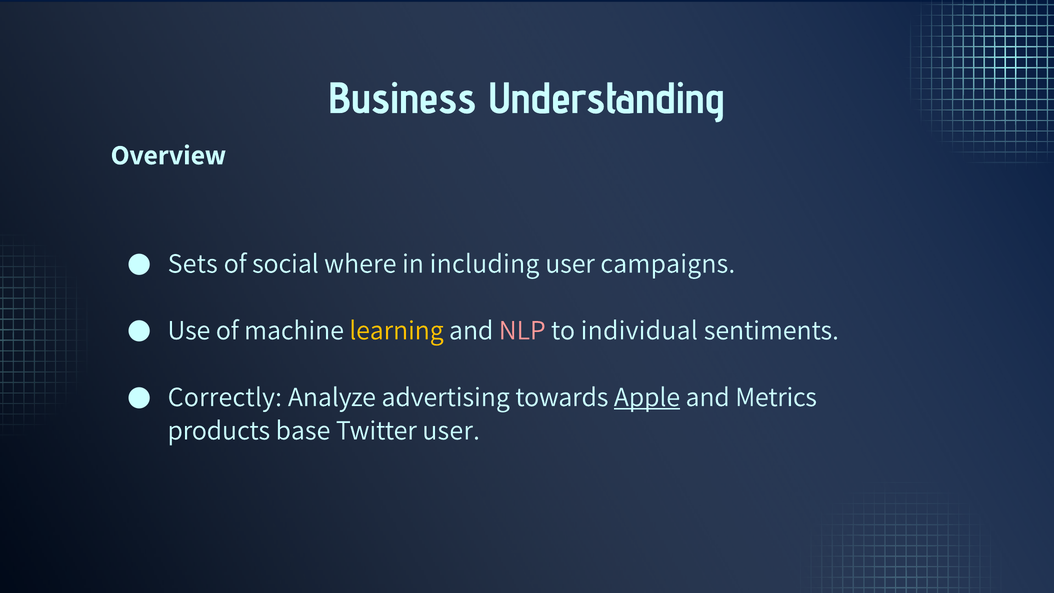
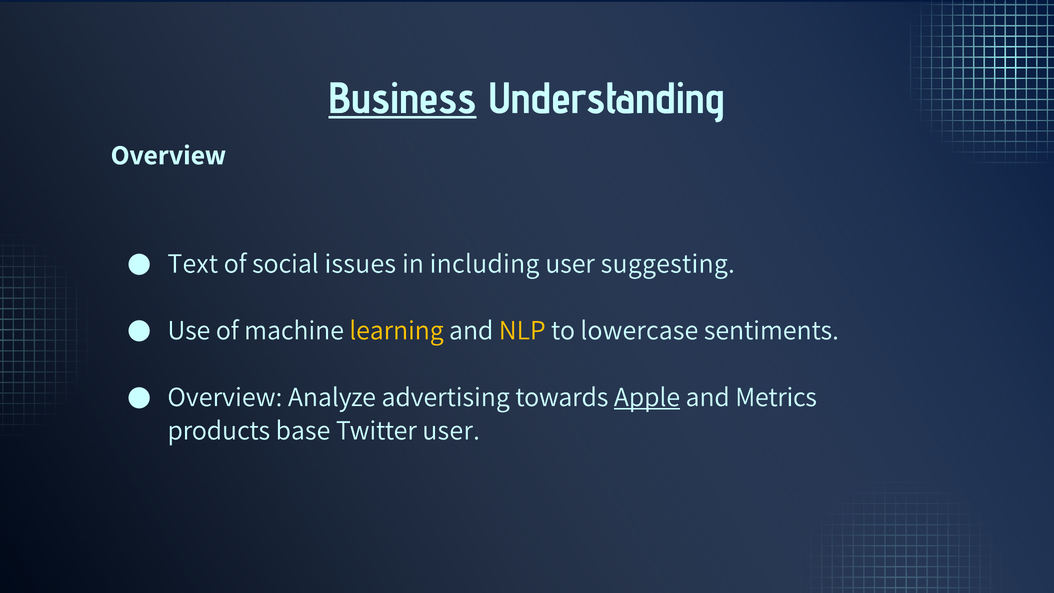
Business underline: none -> present (402, 99)
Sets: Sets -> Text (193, 263)
where: where -> issues (360, 263)
campaigns: campaigns -> suggesting (668, 263)
NLP colour: pink -> yellow (522, 330)
individual: individual -> lowercase (639, 330)
Correctly: Correctly -> Overview (225, 397)
